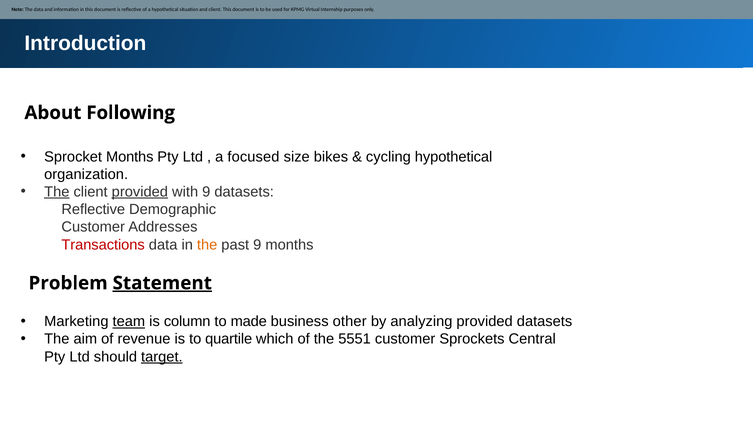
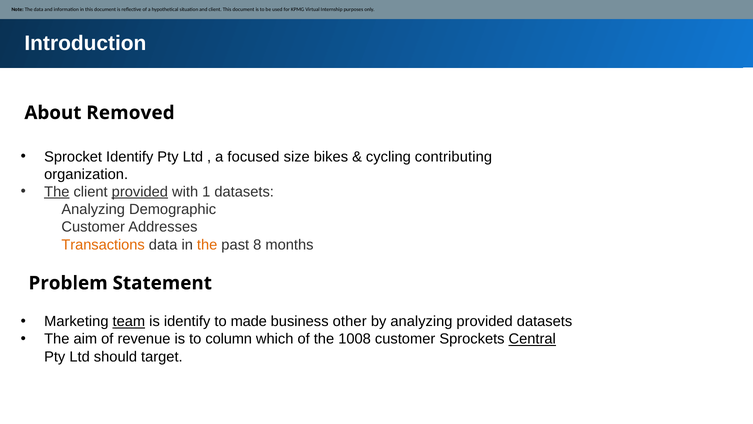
Following: Following -> Removed (130, 113)
Sprocket Months: Months -> Identify (130, 157)
cycling hypothetical: hypothetical -> contributing (453, 157)
with 9: 9 -> 1 (206, 192)
Reflective: Reflective -> Analyzing (93, 209)
Transactions colour: red -> orange (103, 244)
past 9: 9 -> 8 (257, 244)
Statement underline: present -> none (162, 283)
is column: column -> identify (187, 321)
quartile: quartile -> column (229, 339)
5551: 5551 -> 1008 (355, 339)
Central underline: none -> present (532, 339)
target underline: present -> none (162, 356)
